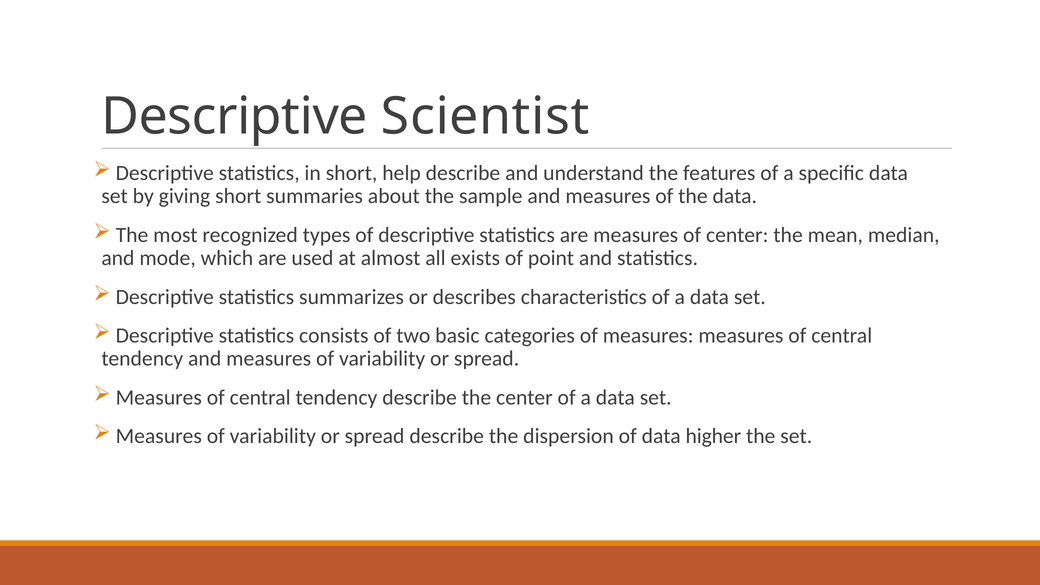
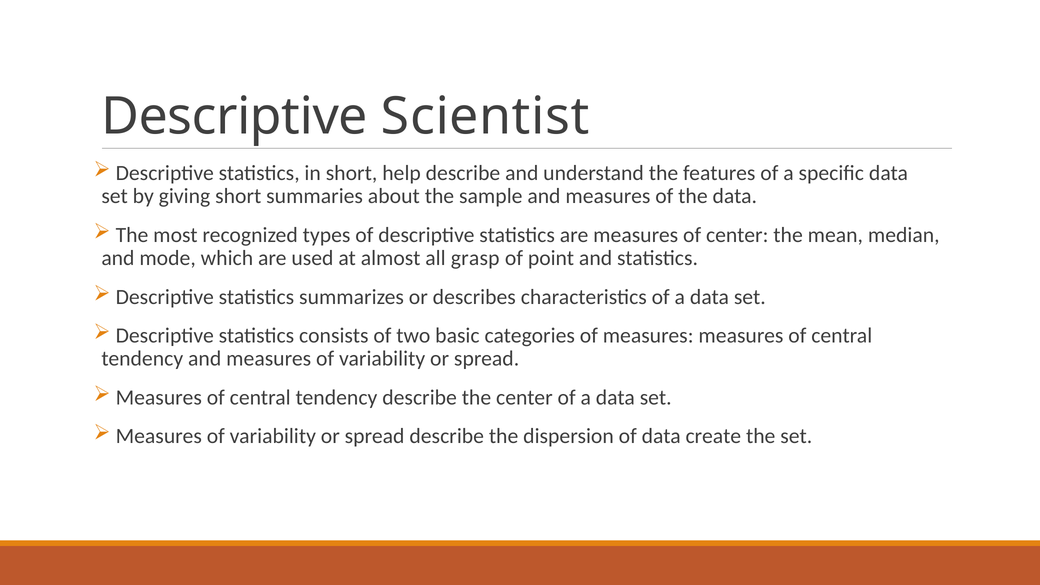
exists: exists -> grasp (475, 258)
higher: higher -> create (713, 436)
